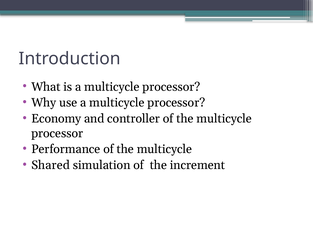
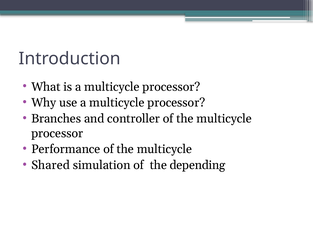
Economy: Economy -> Branches (56, 119)
increment: increment -> depending (197, 165)
